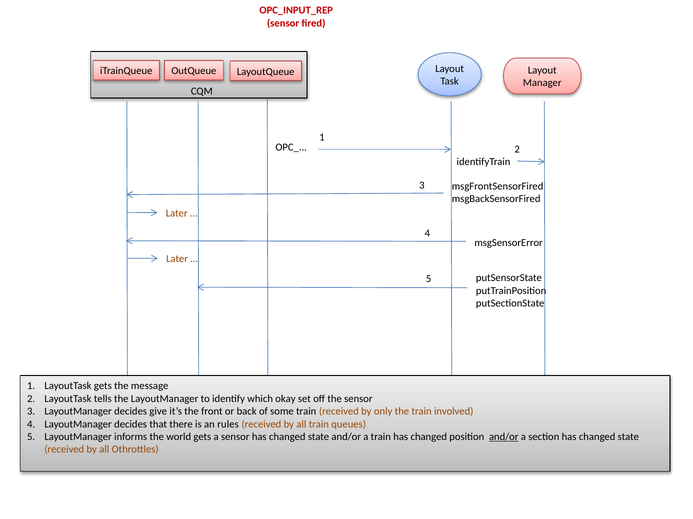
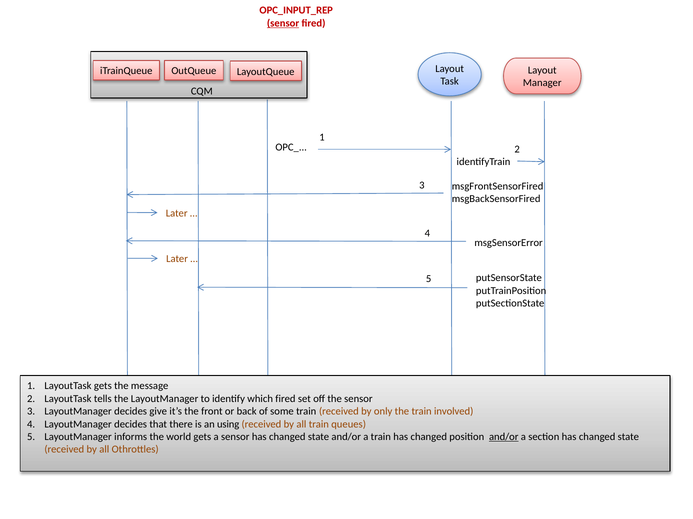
sensor underline: none -> present (283, 23)
which okay: okay -> fired (285, 399)
rules: rules -> using (228, 425)
